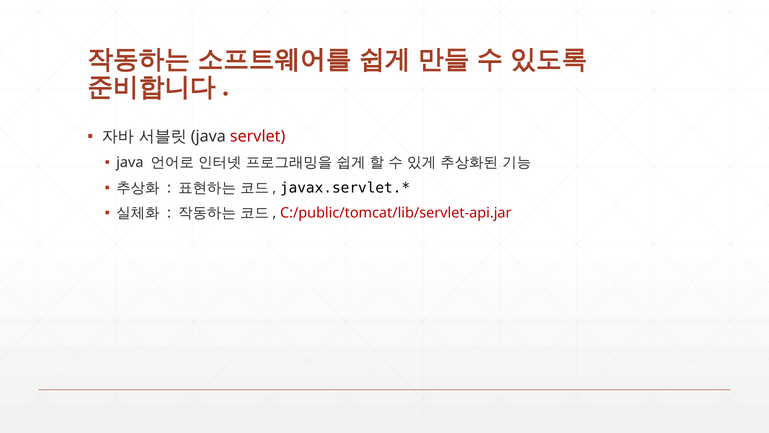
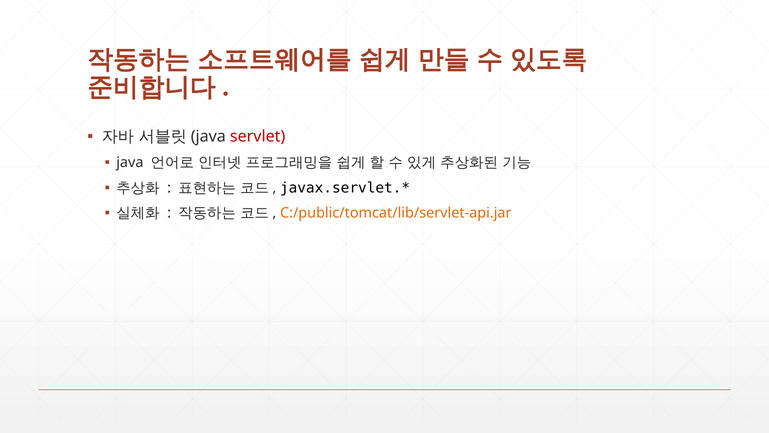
C:/public/tomcat/lib/servlet-api.jar colour: red -> orange (396, 213)
